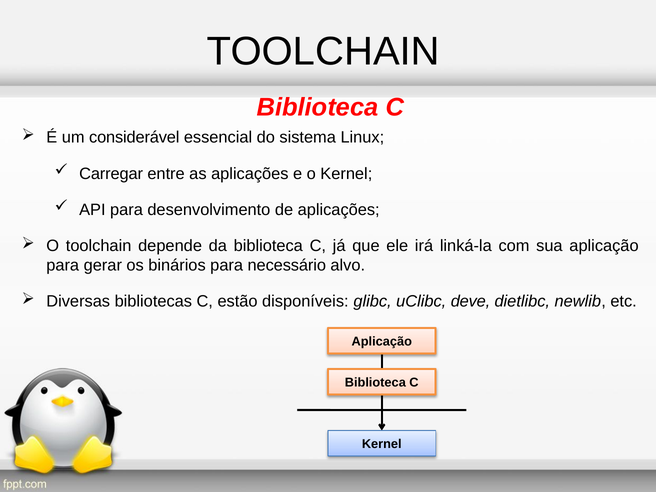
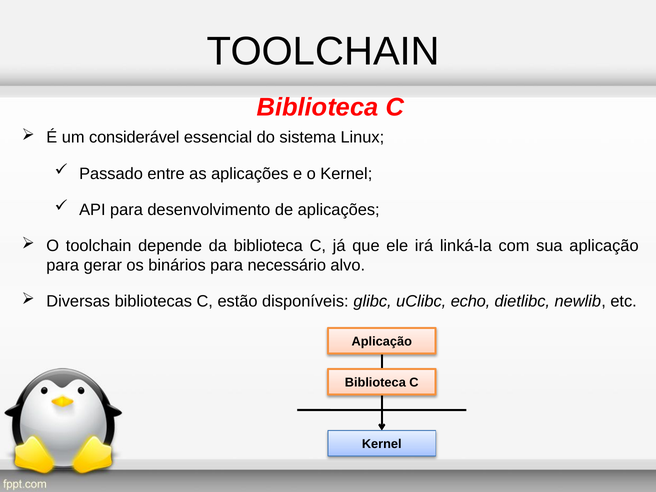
Carregar: Carregar -> Passado (111, 174)
deve: deve -> echo (470, 302)
